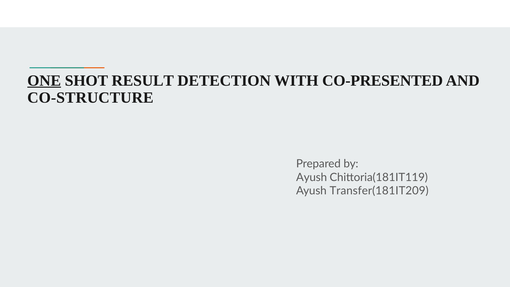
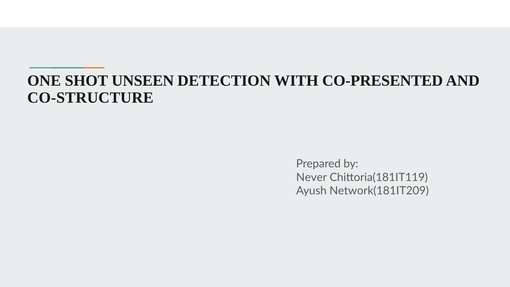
ONE underline: present -> none (44, 81)
RESULT: RESULT -> UNSEEN (143, 81)
Ayush: Ayush -> Never (312, 177)
Transfer(181IT209: Transfer(181IT209 -> Network(181IT209 (379, 191)
